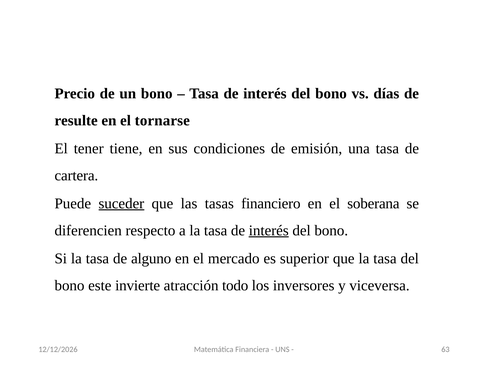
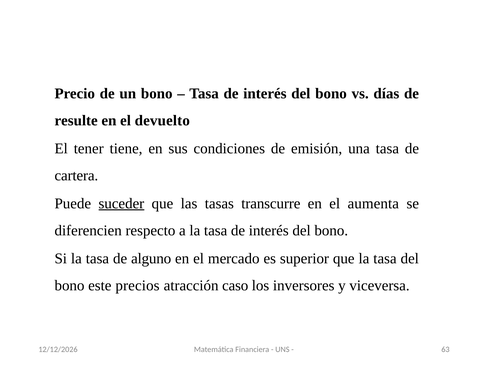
tornarse: tornarse -> devuelto (162, 121)
financiero: financiero -> transcurre (271, 203)
soberana: soberana -> aumenta (373, 203)
interés underline: present -> none (269, 230)
invierte: invierte -> precios (138, 285)
todo: todo -> caso (235, 285)
